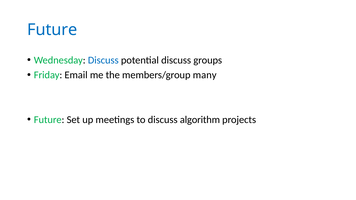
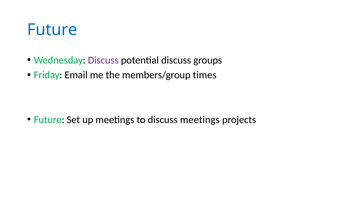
Discuss colour: blue -> purple (103, 60)
many: many -> times (205, 75)
discuss algorithm: algorithm -> meetings (200, 120)
